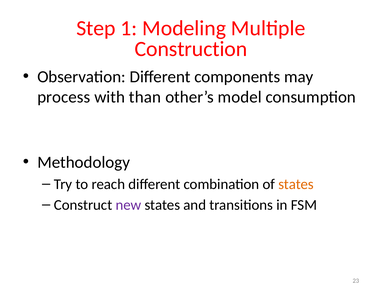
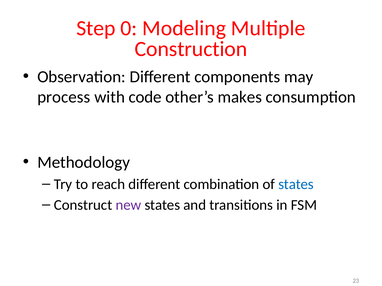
1: 1 -> 0 (129, 28)
than: than -> code (145, 97)
model: model -> makes (240, 97)
states colour: orange -> blue (296, 184)
